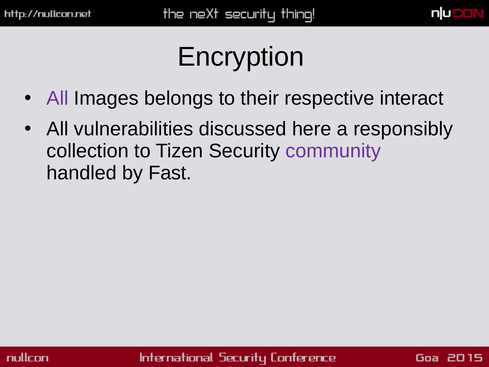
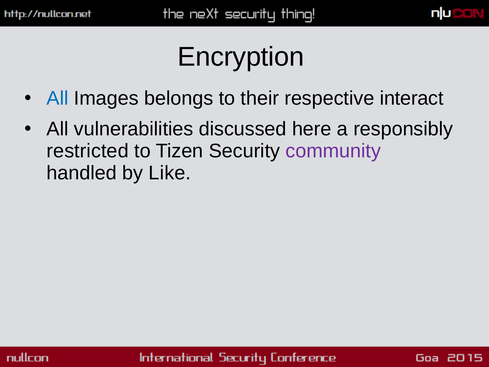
All colour: purple -> blue (58, 98)
collection: collection -> restricted (88, 151)
Fast: Fast -> Like (170, 173)
